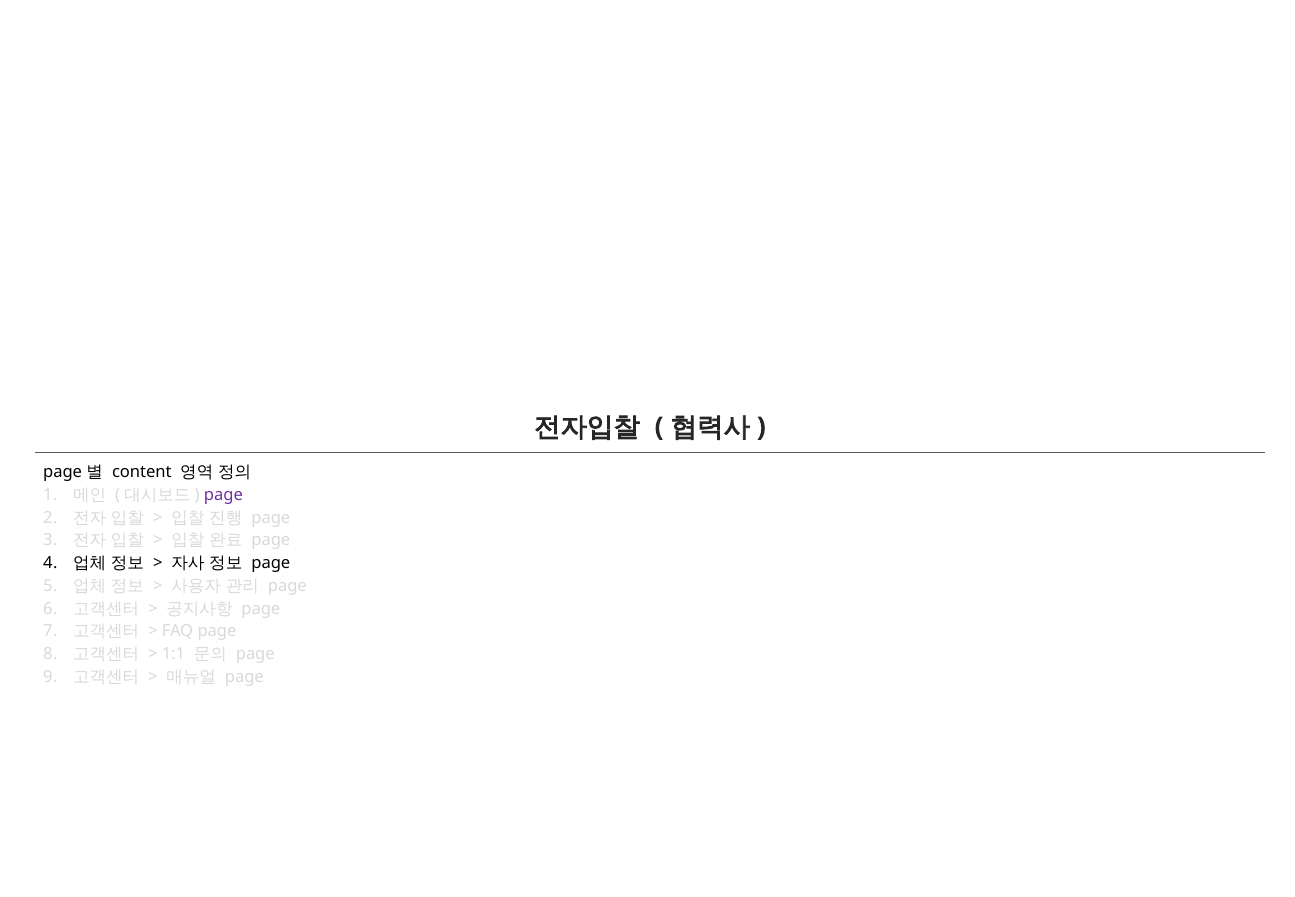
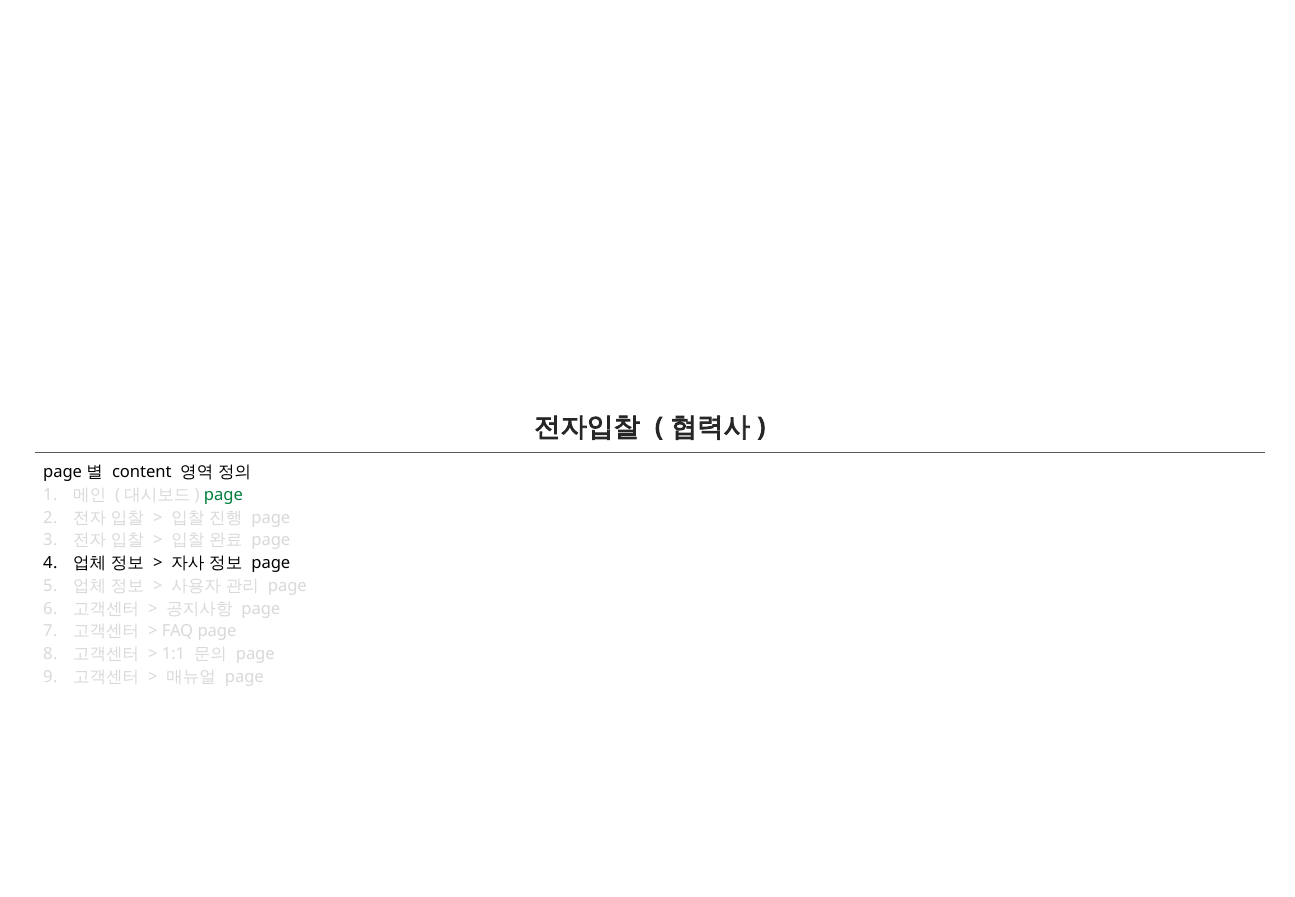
page colour: purple -> green (223, 495)
